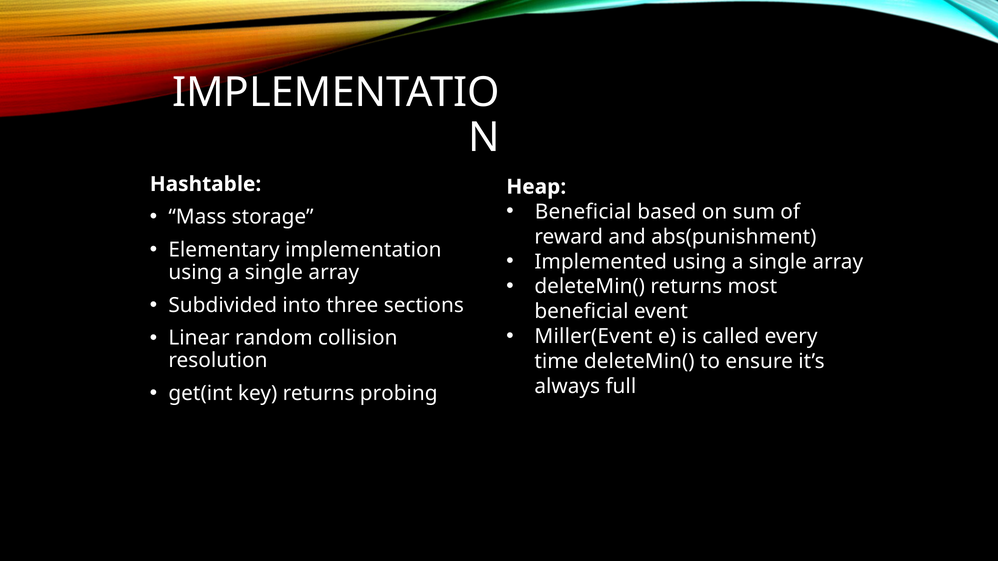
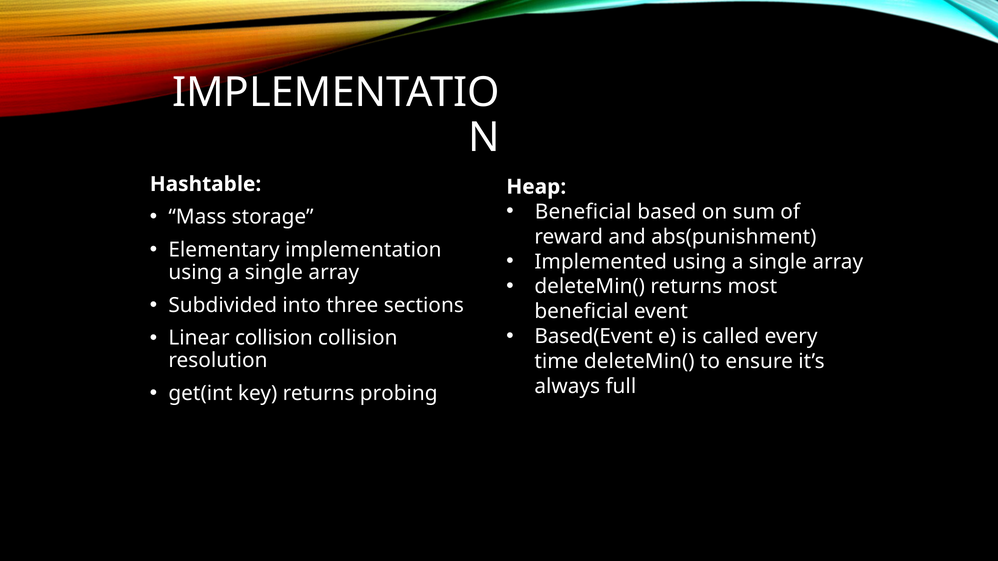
Miller(Event: Miller(Event -> Based(Event (594, 337)
Linear random: random -> collision (274, 338)
